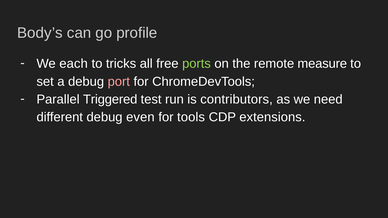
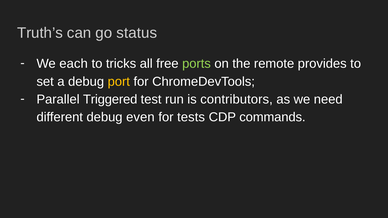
Body’s: Body’s -> Truth’s (40, 33)
profile: profile -> status (137, 33)
measure: measure -> provides (322, 64)
port colour: pink -> yellow (119, 82)
tools: tools -> tests (191, 117)
extensions: extensions -> commands (272, 117)
